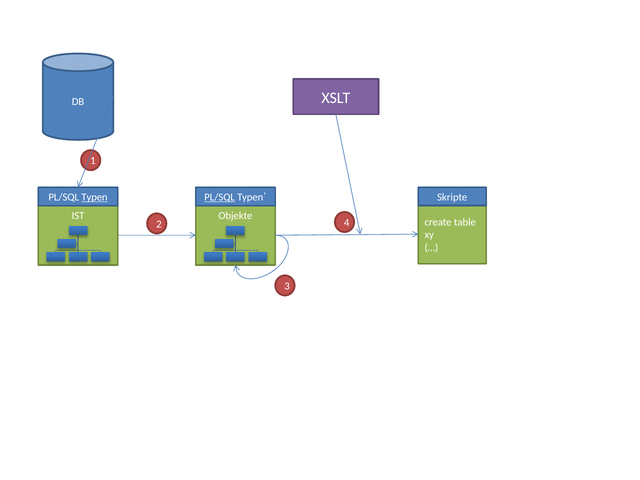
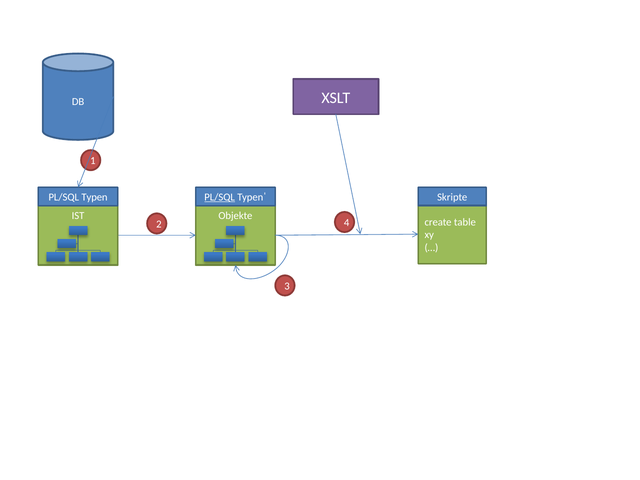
Typen underline: present -> none (95, 197)
